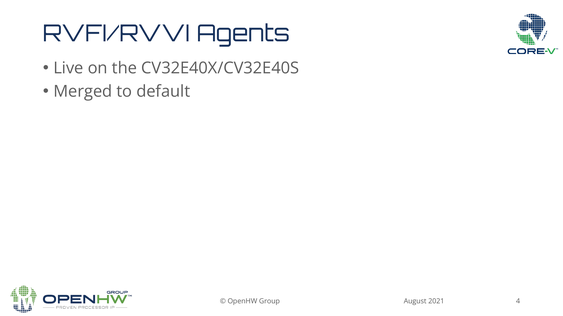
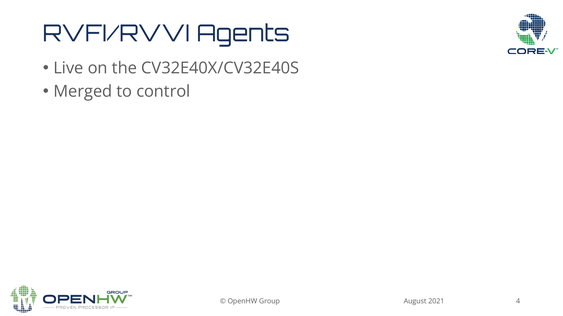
default: default -> control (163, 92)
